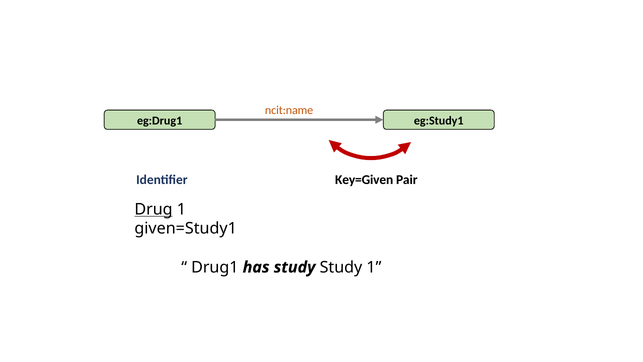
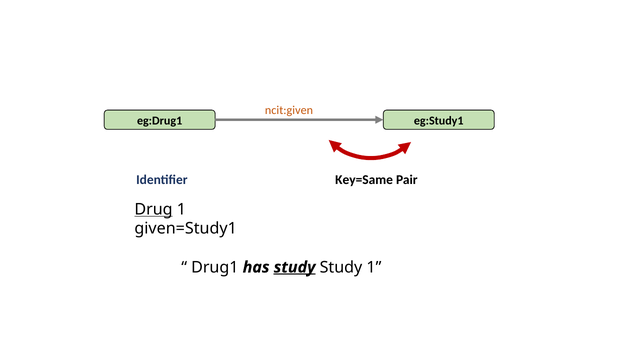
ncit:name: ncit:name -> ncit:given (289, 110)
Key=Given: Key=Given -> Key=Same (364, 180)
study underline: none -> present (295, 267)
